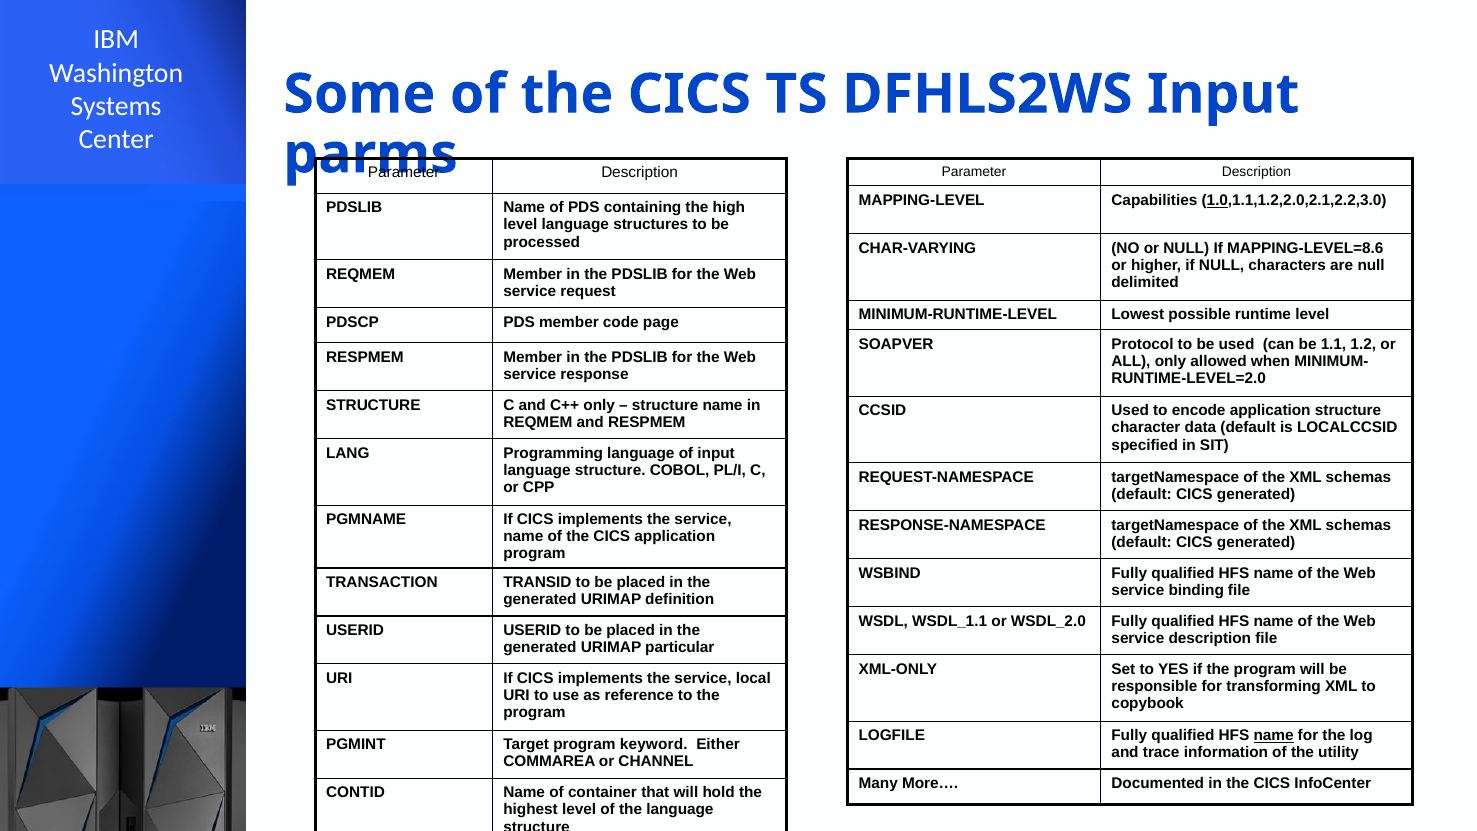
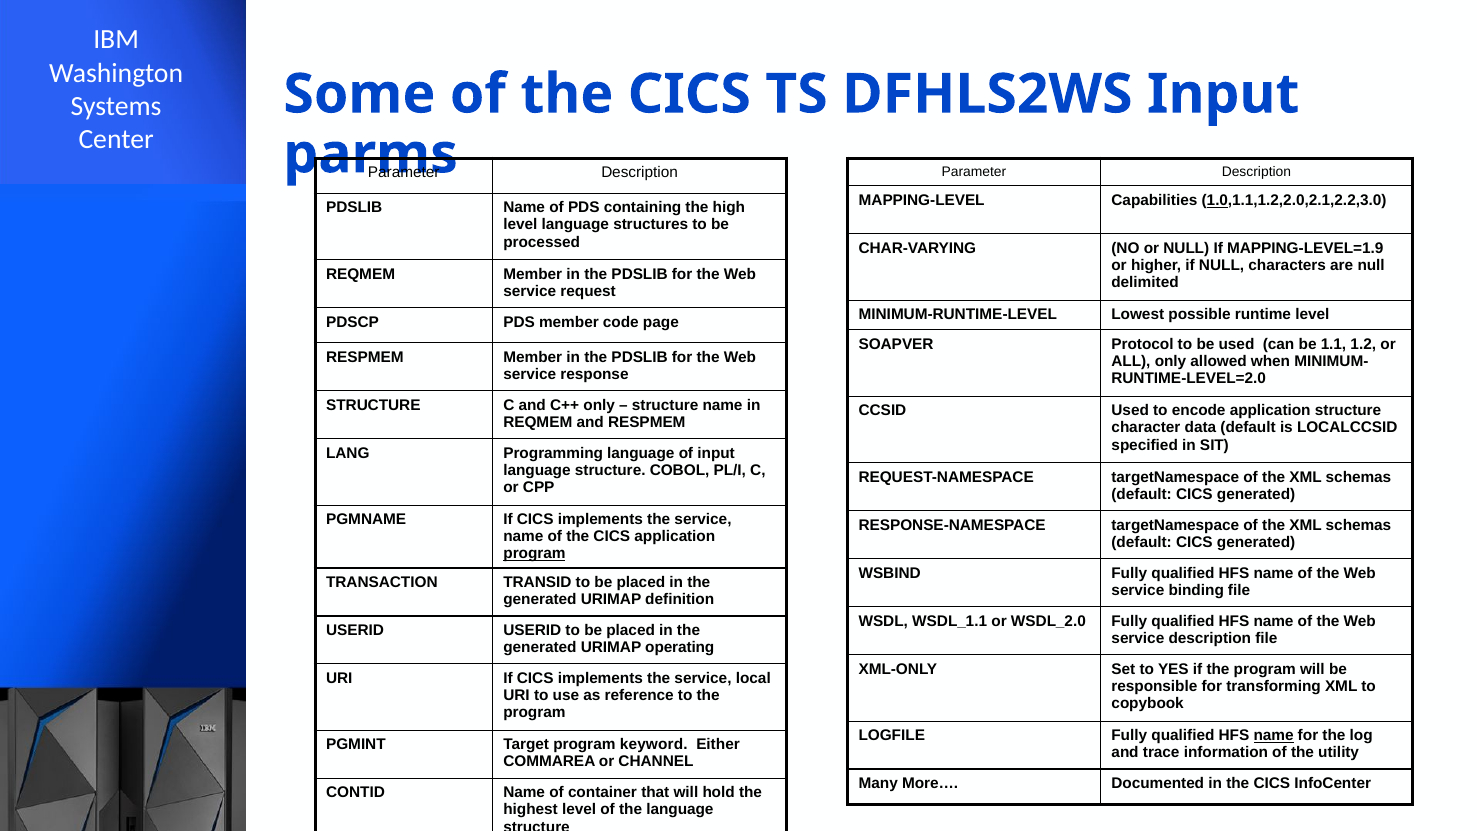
MAPPING-LEVEL=8.6: MAPPING-LEVEL=8.6 -> MAPPING-LEVEL=1.9 (1305, 248)
program underline: none -> present (534, 554)
particular: particular -> operating (680, 647)
